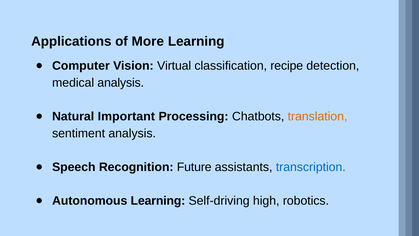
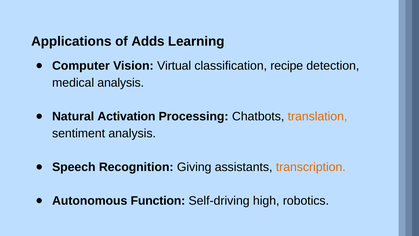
More: More -> Adds (148, 41)
Important: Important -> Activation (126, 116)
Future: Future -> Giving (194, 167)
transcription colour: blue -> orange (311, 167)
Autonomous Learning: Learning -> Function (158, 201)
